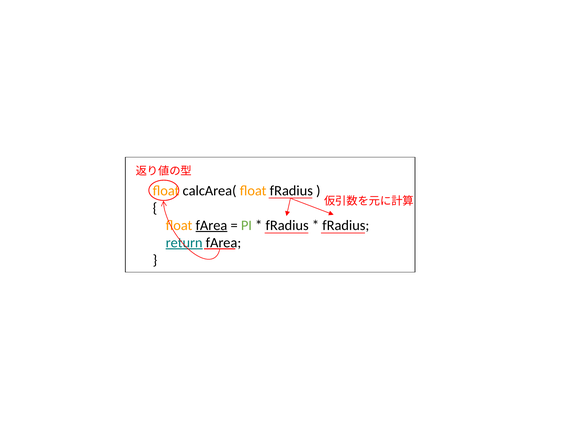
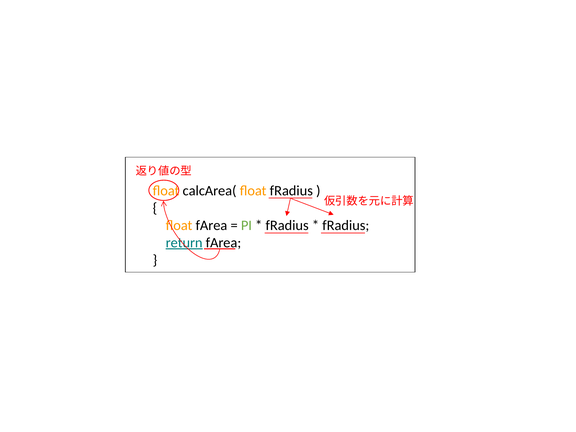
fArea underline: present -> none (211, 225)
